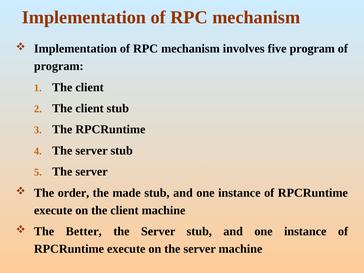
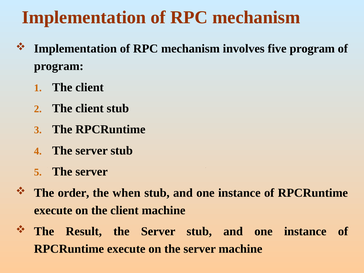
made: made -> when (127, 193)
Better: Better -> Result (84, 231)
